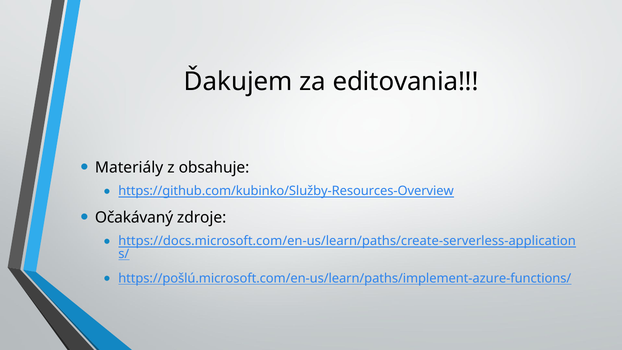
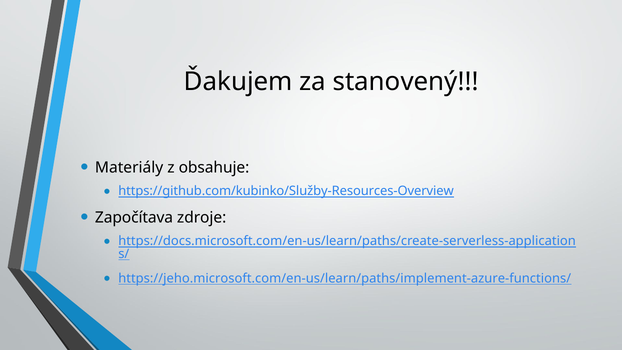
editovania: editovania -> stanovený (406, 81)
Očakávaný: Očakávaný -> Započítava (134, 218)
https://pošlú.microsoft.com/en-us/learn/paths/implement-azure-functions/: https://pošlú.microsoft.com/en-us/learn/paths/implement-azure-functions/ -> https://jeho.microsoft.com/en-us/learn/paths/implement-azure-functions/ (345, 278)
